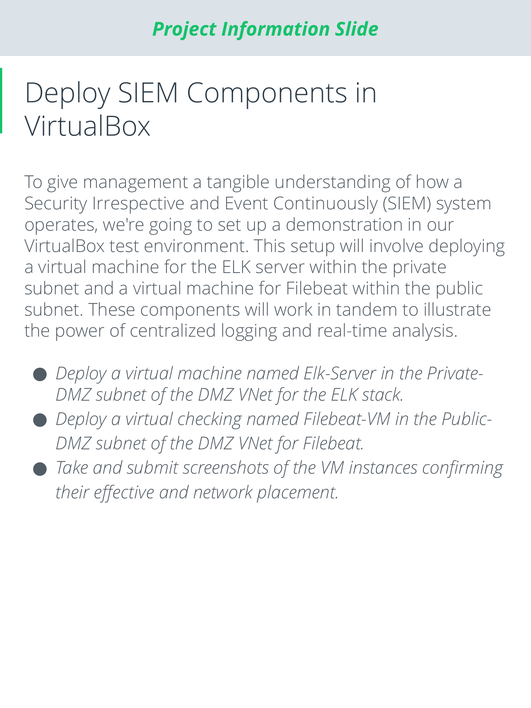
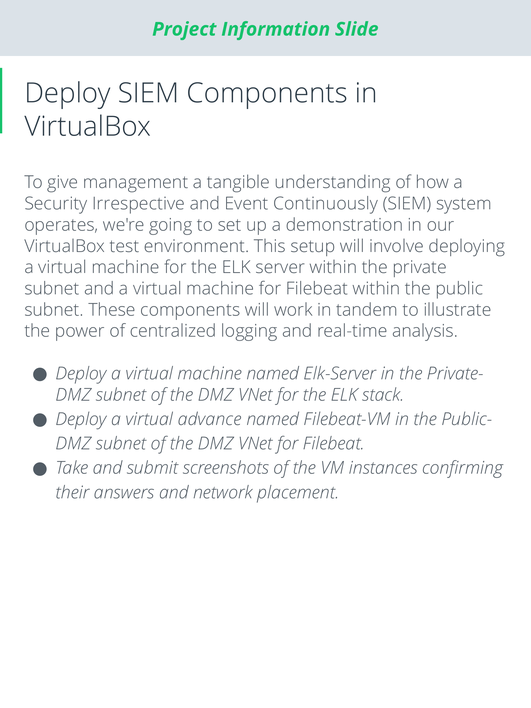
checking: checking -> advance (210, 419)
effective: effective -> answers (124, 493)
